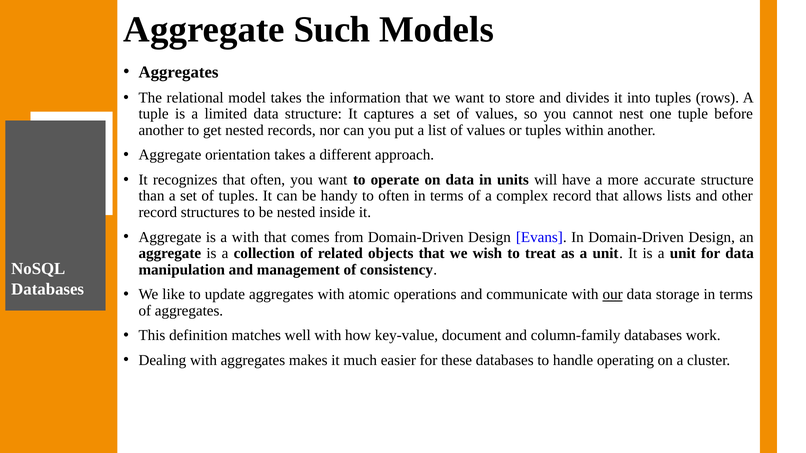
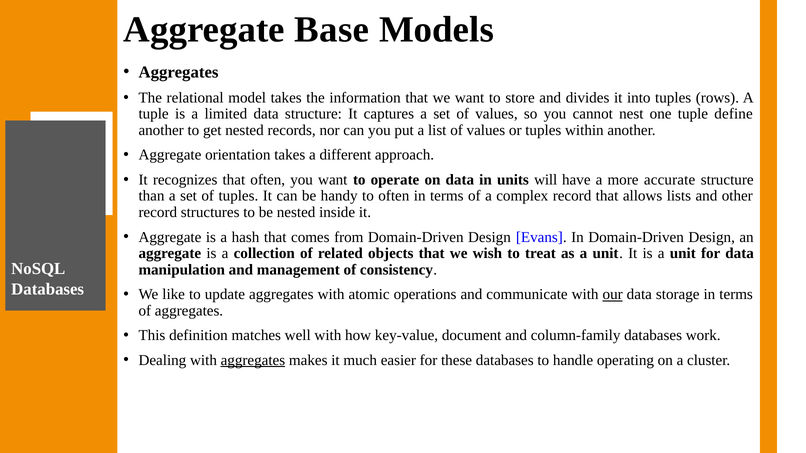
Such: Such -> Base (332, 30)
before: before -> define (734, 114)
a with: with -> hash (246, 237)
aggregates underline: none -> present (253, 360)
